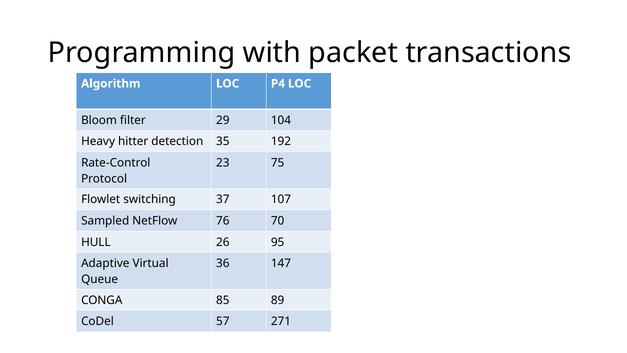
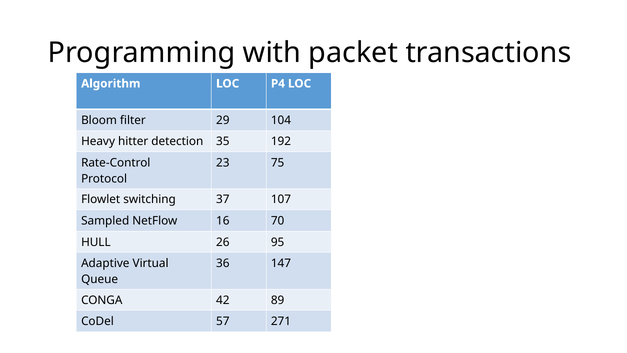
76: 76 -> 16 (223, 221)
85: 85 -> 42 (223, 300)
